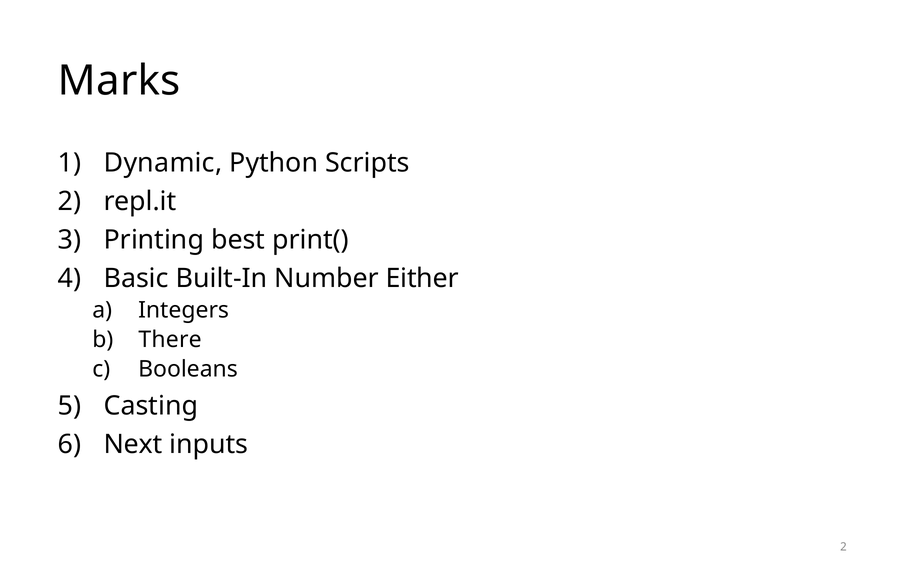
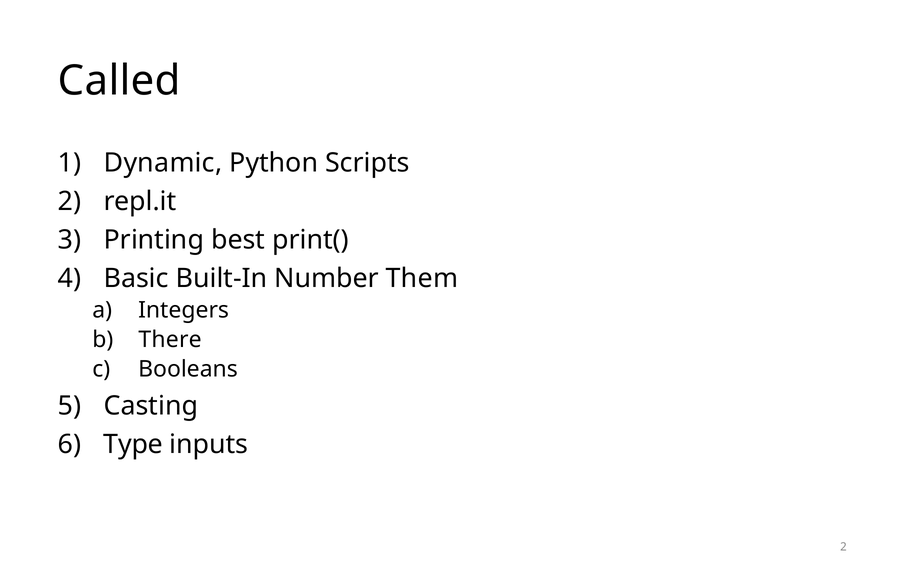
Marks: Marks -> Called (119, 81)
Either: Either -> Them (422, 279)
Next: Next -> Type (133, 445)
